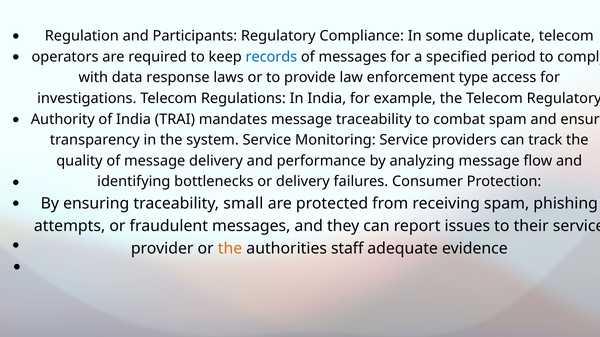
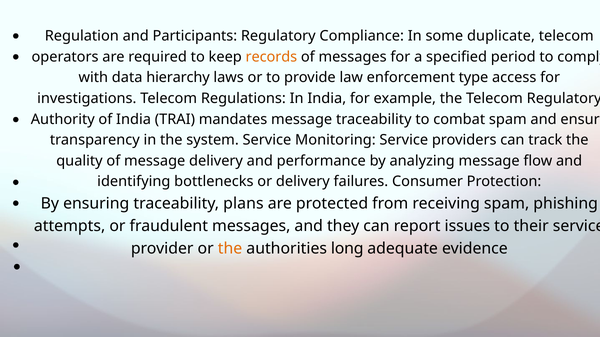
records colour: blue -> orange (271, 57)
response: response -> hierarchy (178, 78)
small: small -> plans (243, 204)
staff: staff -> long (347, 249)
